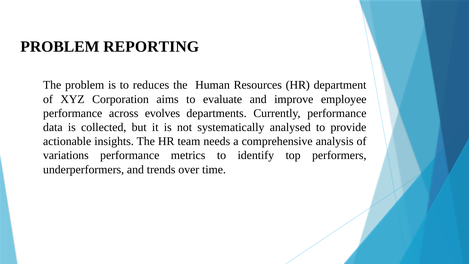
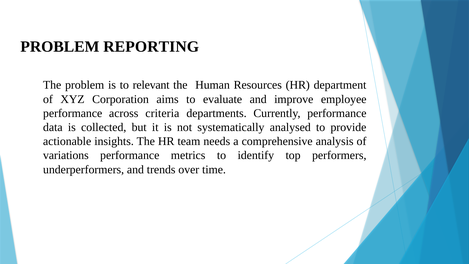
reduces: reduces -> relevant (151, 85)
evolves: evolves -> criteria (162, 113)
